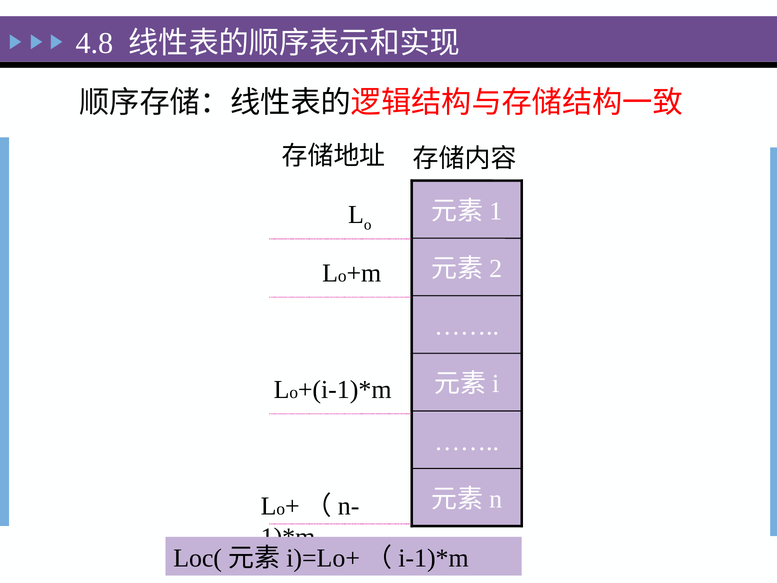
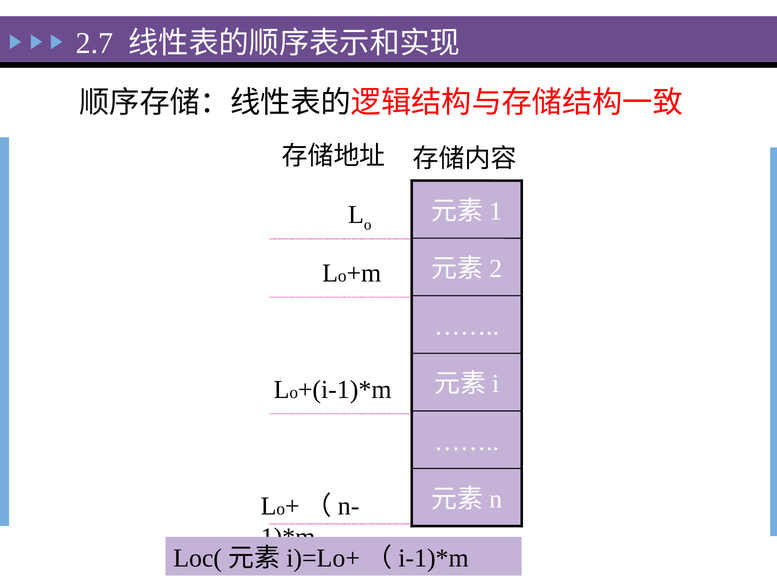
4.8: 4.8 -> 2.7 (95, 43)
